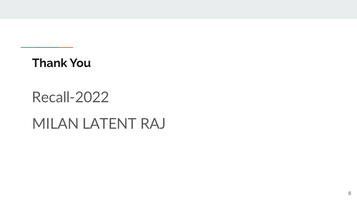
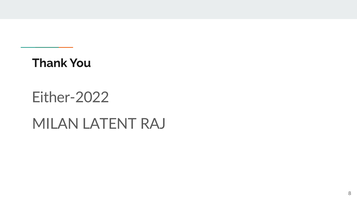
Recall-2022: Recall-2022 -> Either-2022 (71, 97)
